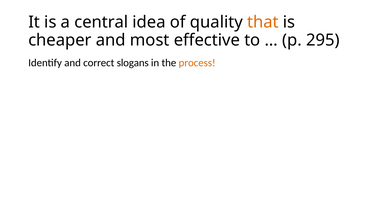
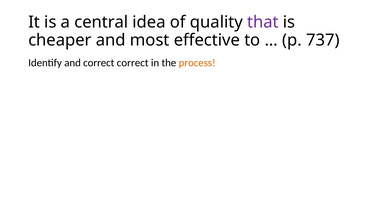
that colour: orange -> purple (263, 22)
295: 295 -> 737 (323, 40)
correct slogans: slogans -> correct (133, 63)
